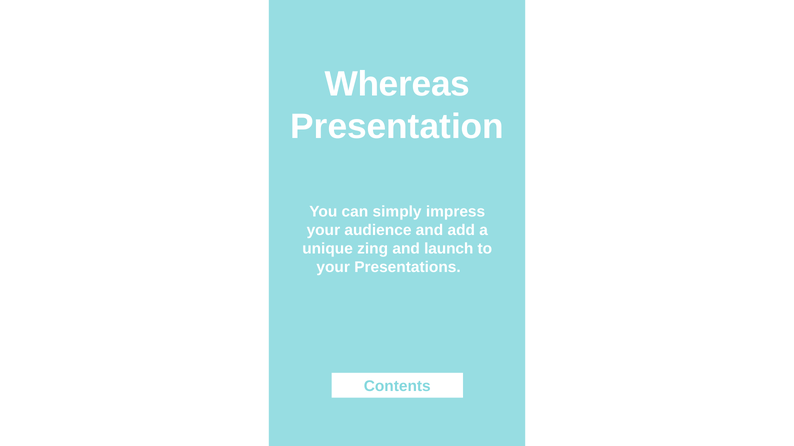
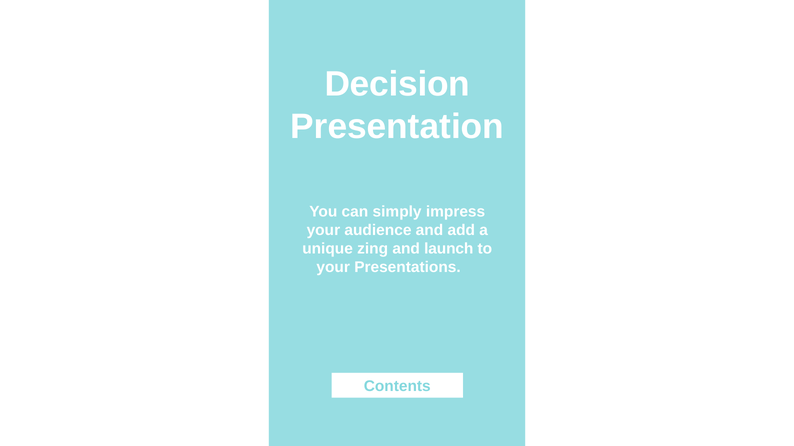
Whereas: Whereas -> Decision (397, 84)
